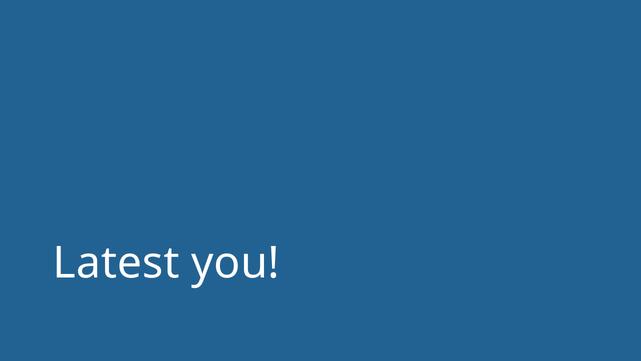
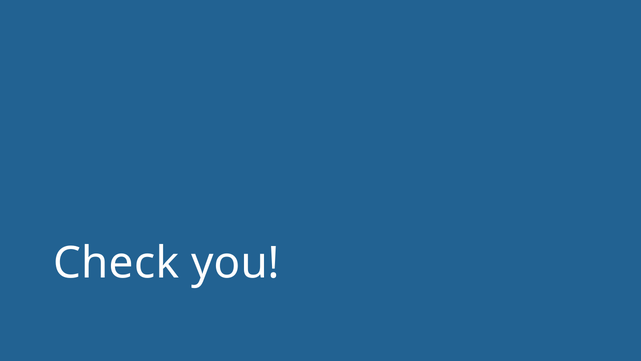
Latest: Latest -> Check (116, 263)
